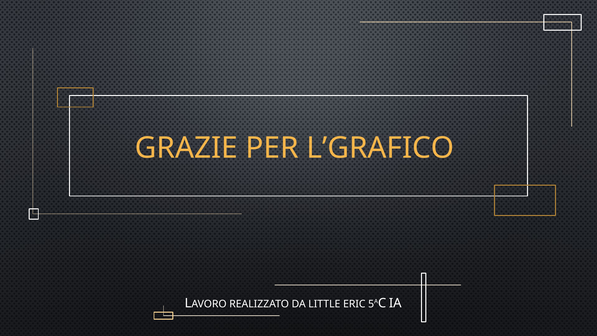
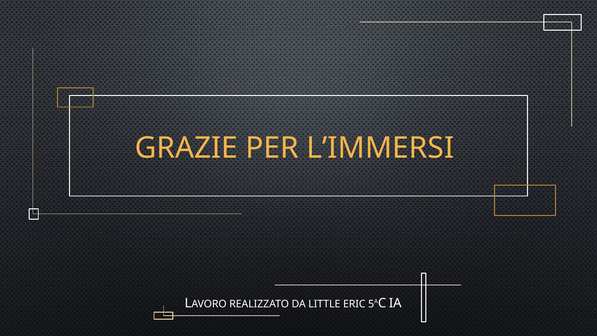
L’GRAFICO: L’GRAFICO -> L’IMMERSI (380, 148)
